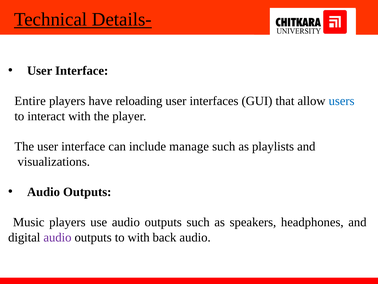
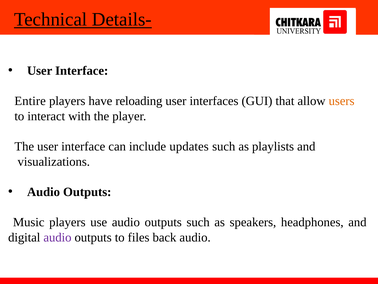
users colour: blue -> orange (342, 101)
manage: manage -> updates (189, 146)
to with: with -> files (139, 237)
